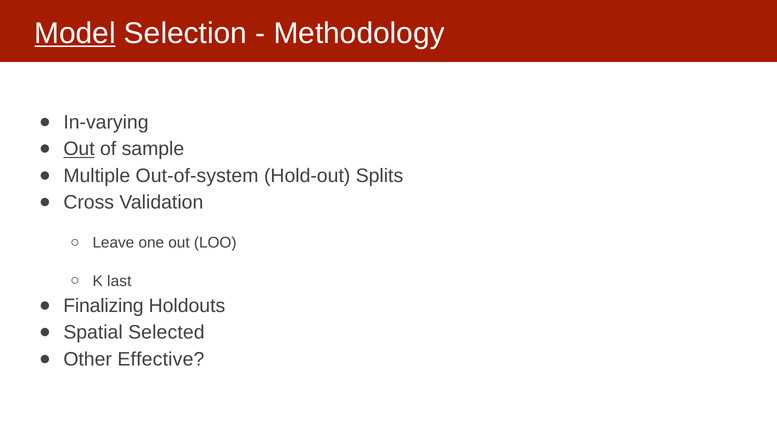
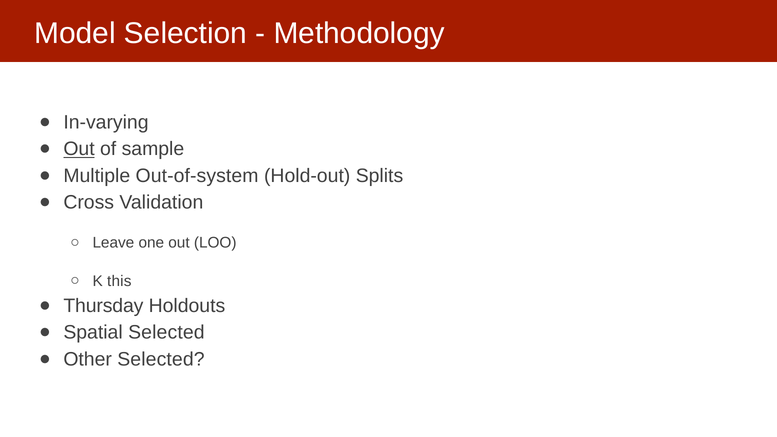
Model underline: present -> none (75, 33)
last: last -> this (119, 281)
Finalizing: Finalizing -> Thursday (103, 306)
Other Effective: Effective -> Selected (161, 359)
